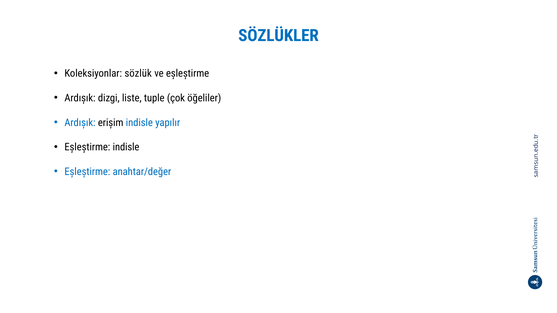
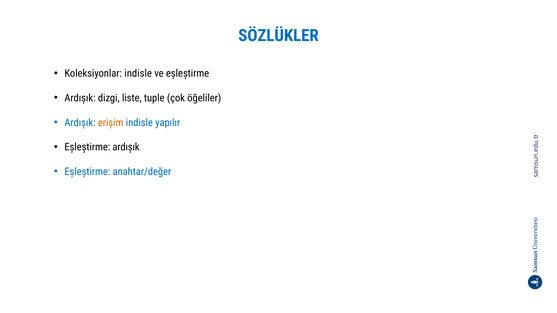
Koleksiyonlar sözlük: sözlük -> indisle (138, 74)
erișim colour: black -> orange (111, 123)
Eșleștirme indisle: indisle -> ardıșık (126, 147)
